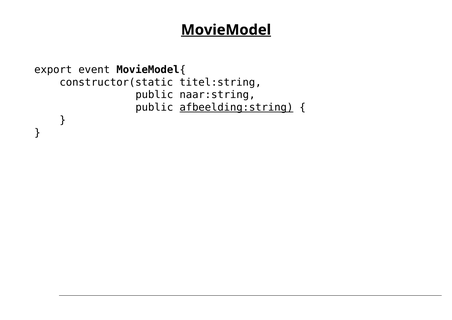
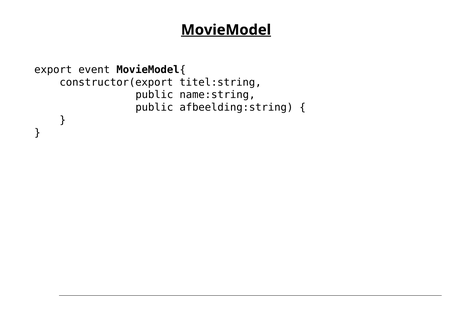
constructor(static: constructor(static -> constructor(export (116, 82)
naar:string: naar:string -> name:string (217, 95)
afbeelding:string underline: present -> none (236, 107)
